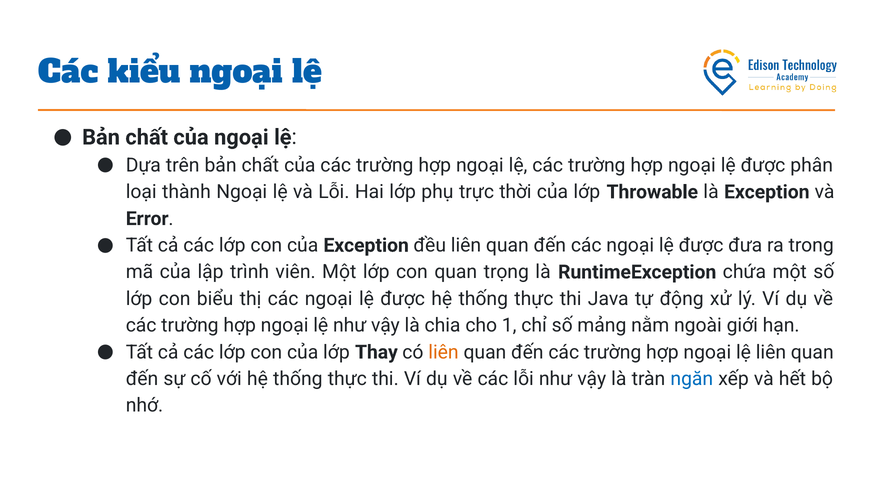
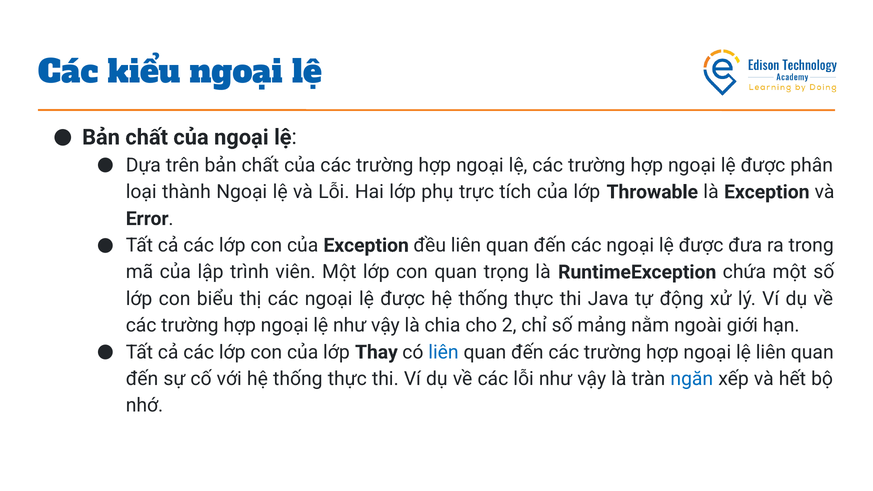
thời: thời -> tích (515, 192)
1: 1 -> 2 (509, 326)
liên colour: orange -> blue (444, 352)
